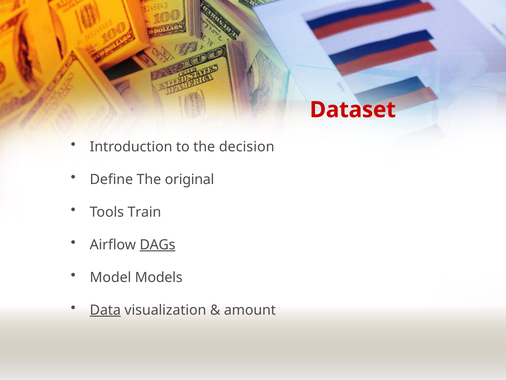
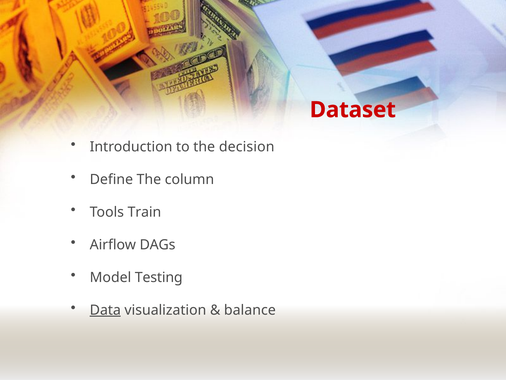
original: original -> column (189, 179)
DAGs underline: present -> none (158, 244)
Models: Models -> Testing (159, 277)
amount: amount -> balance (250, 310)
